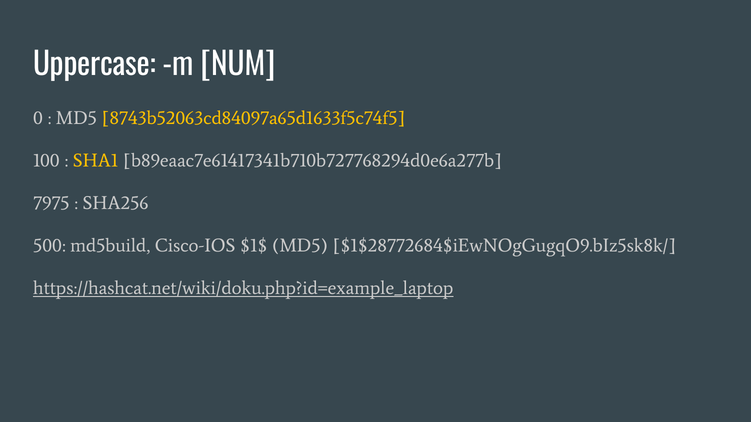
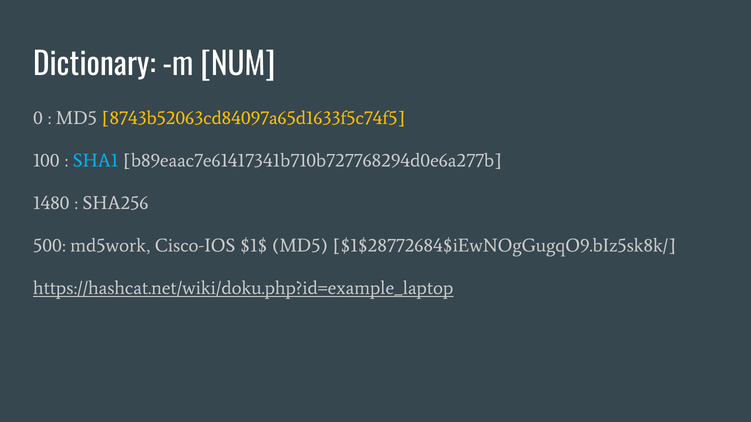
Uppercase: Uppercase -> Dictionary (94, 65)
SHA1 colour: yellow -> light blue (96, 161)
7975: 7975 -> 1480 (51, 203)
md5build: md5build -> md5work (110, 246)
